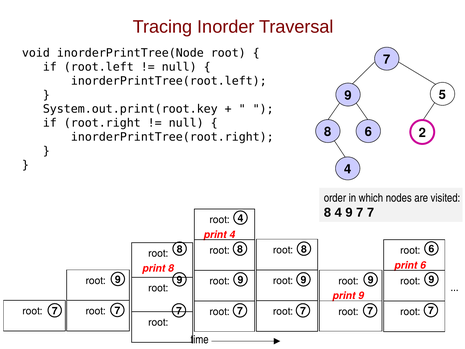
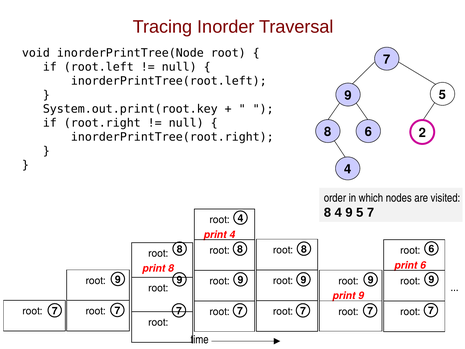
4 9 7: 7 -> 5 (360, 213)
